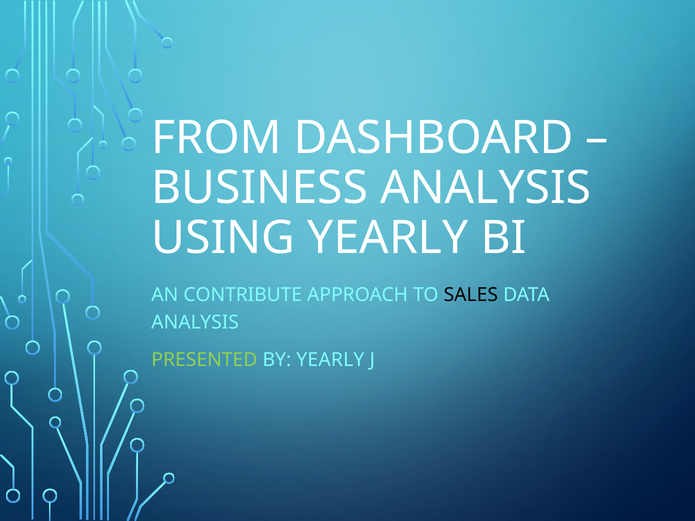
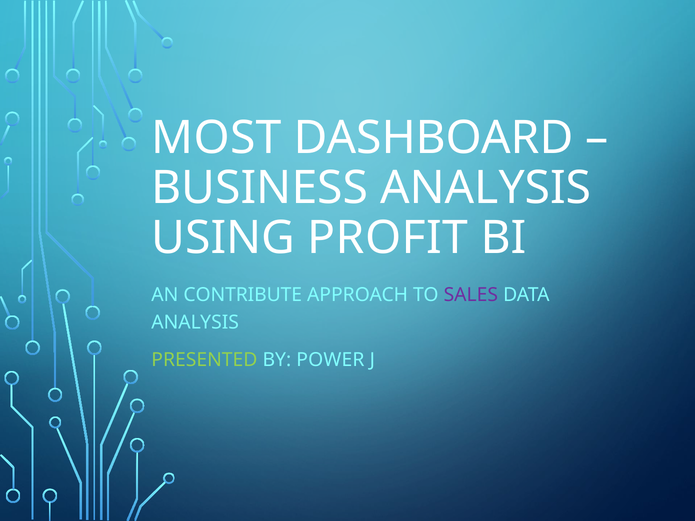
FROM: FROM -> MOST (216, 138)
USING YEARLY: YEARLY -> PROFIT (388, 238)
SALES colour: black -> purple (471, 295)
BY YEARLY: YEARLY -> POWER (330, 360)
